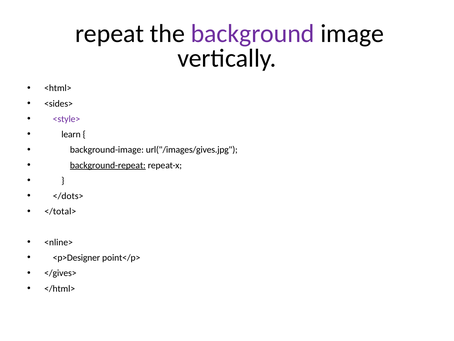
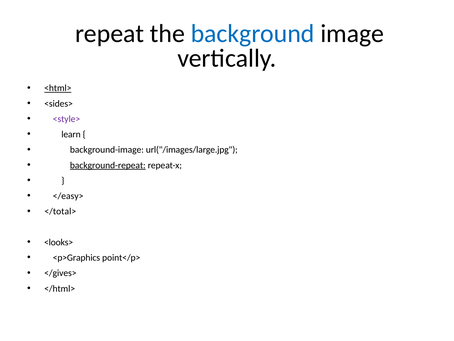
background colour: purple -> blue (253, 33)
<html> underline: none -> present (58, 88)
url("/images/gives.jpg: url("/images/gives.jpg -> url("/images/large.jpg (192, 150)
</dots>: </dots> -> </easy> (68, 196)
<nline>: <nline> -> <looks> (59, 242)
<p>Designer: <p>Designer -> <p>Graphics (76, 257)
